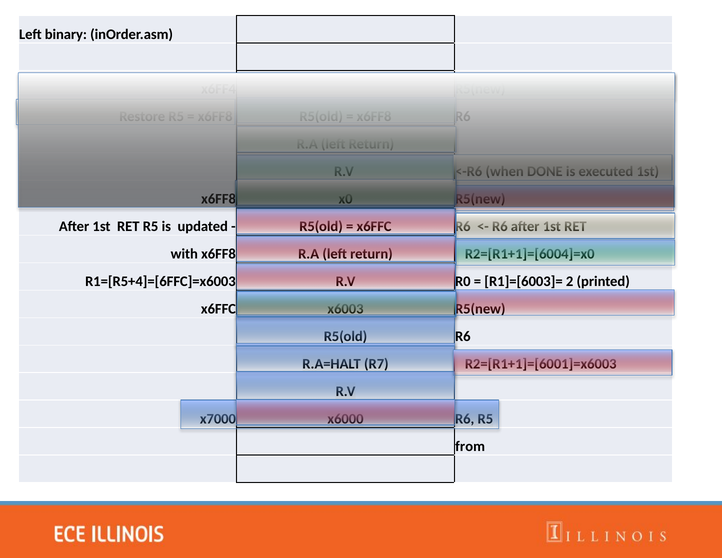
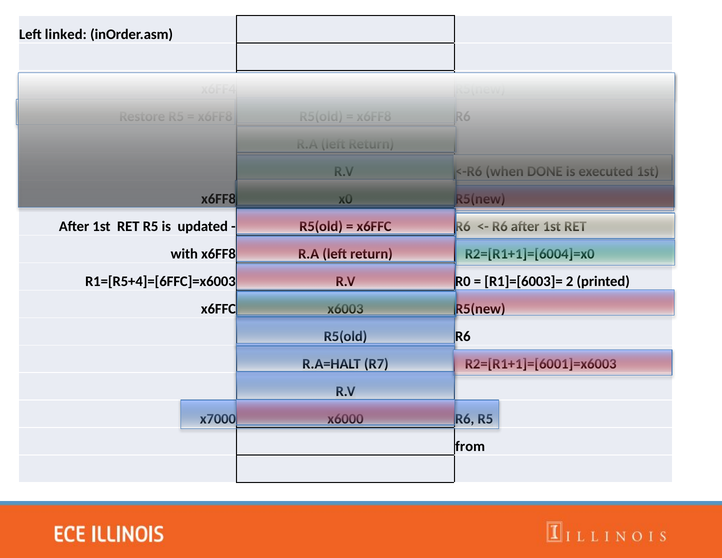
binary: binary -> linked (66, 34)
